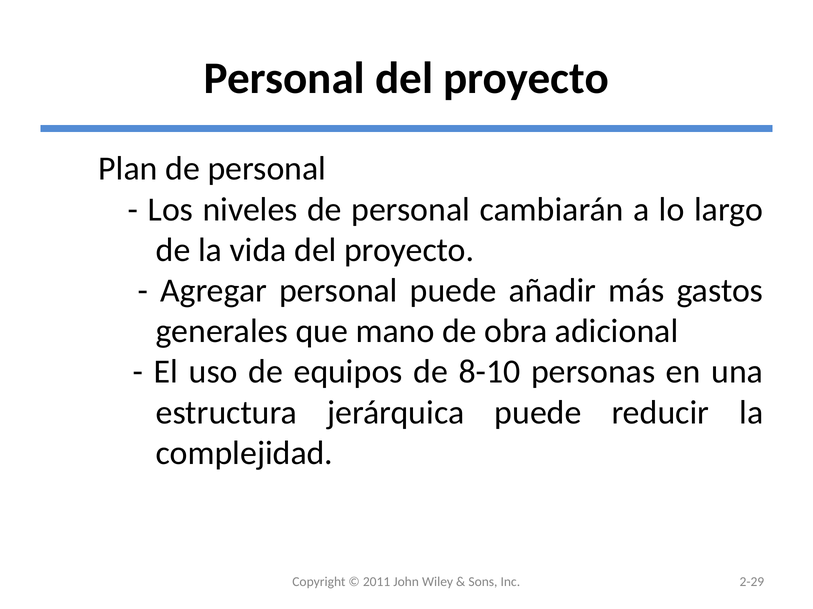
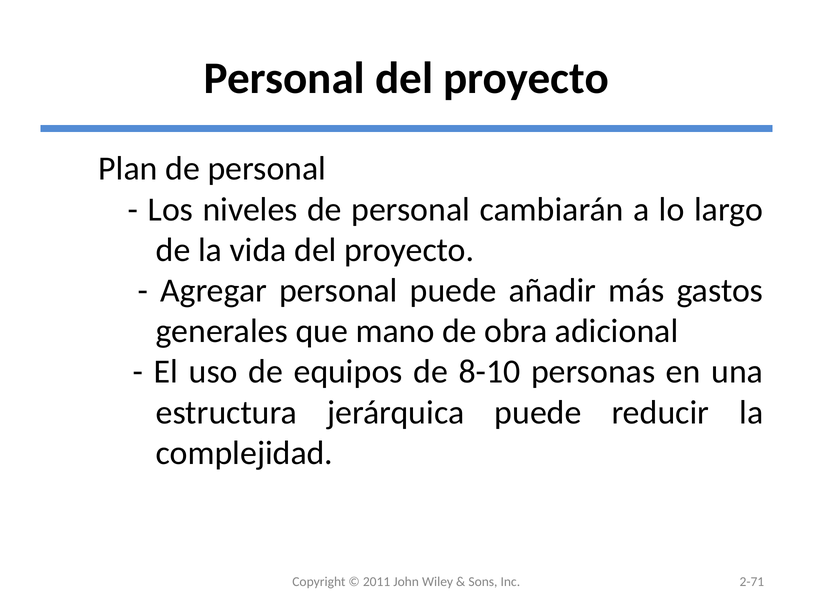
2-29: 2-29 -> 2-71 (752, 582)
